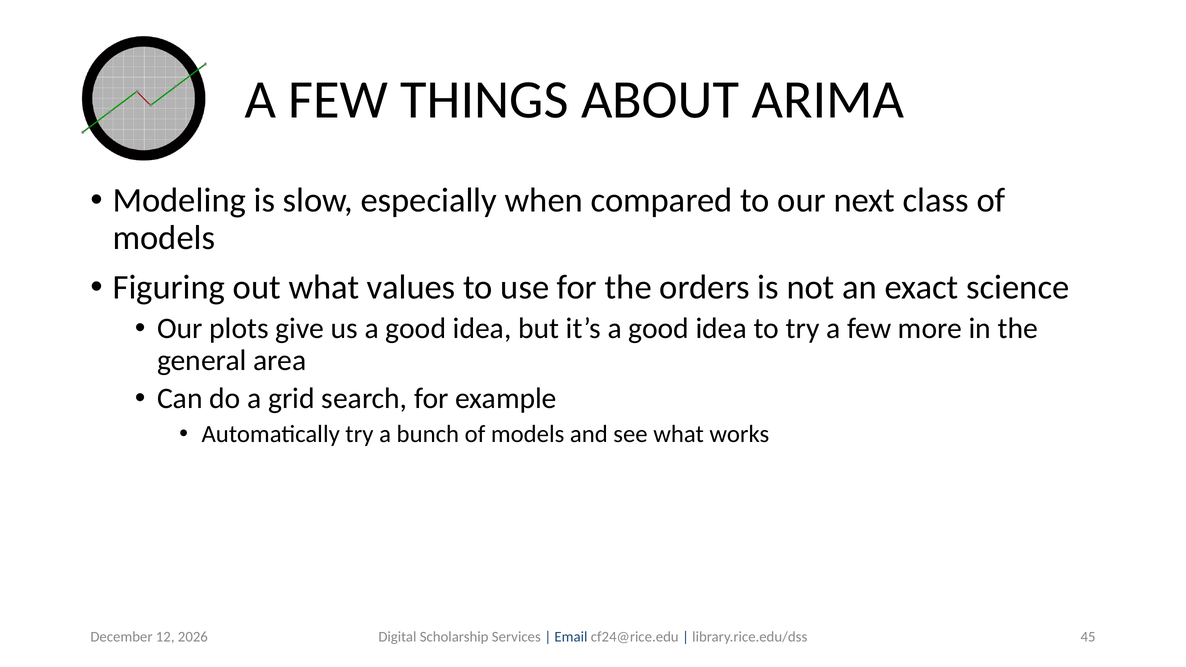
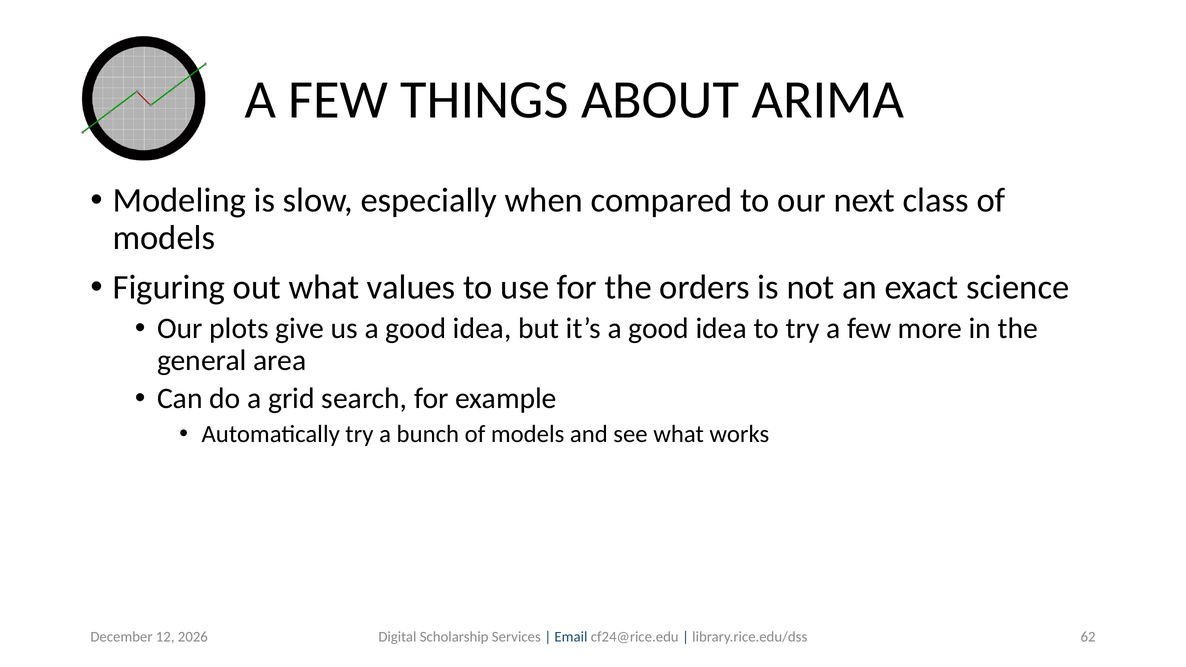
45: 45 -> 62 (1088, 637)
